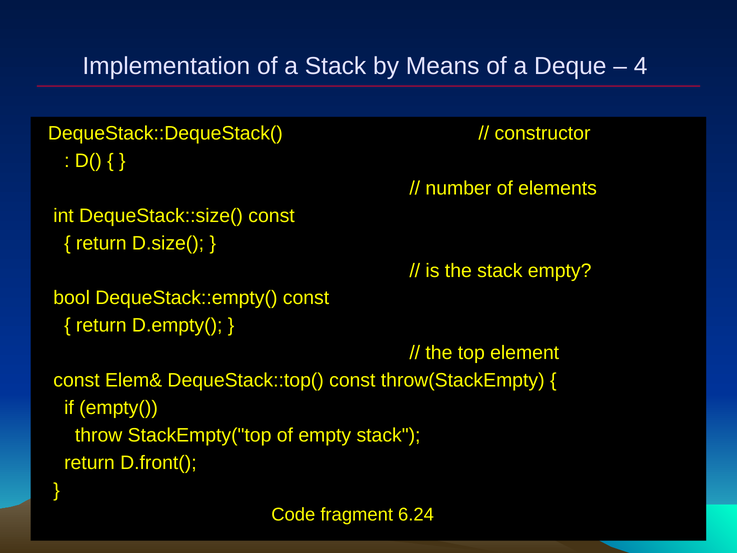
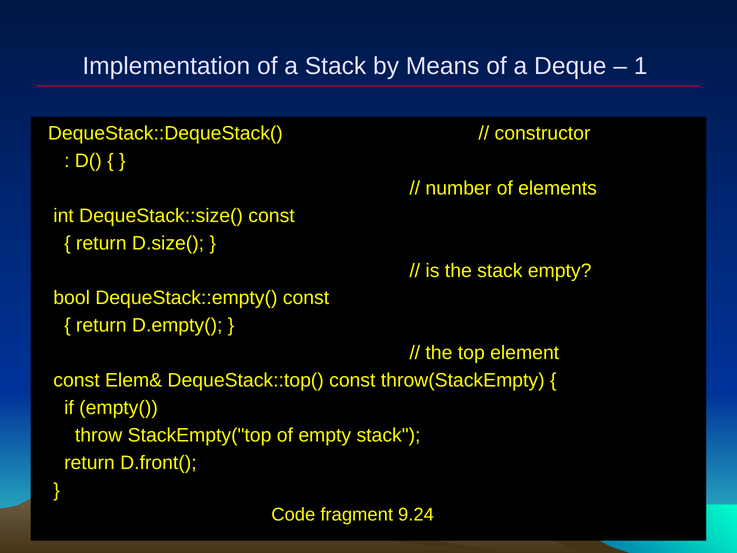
4: 4 -> 1 (641, 66)
6.24: 6.24 -> 9.24 (416, 514)
